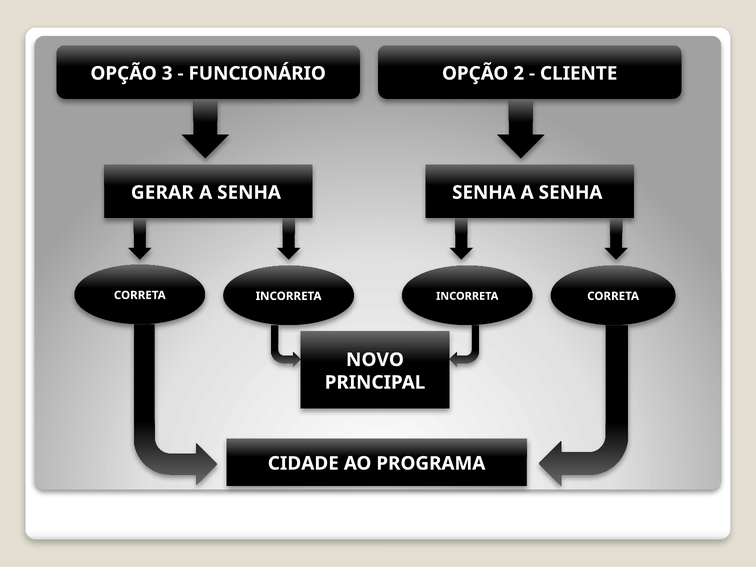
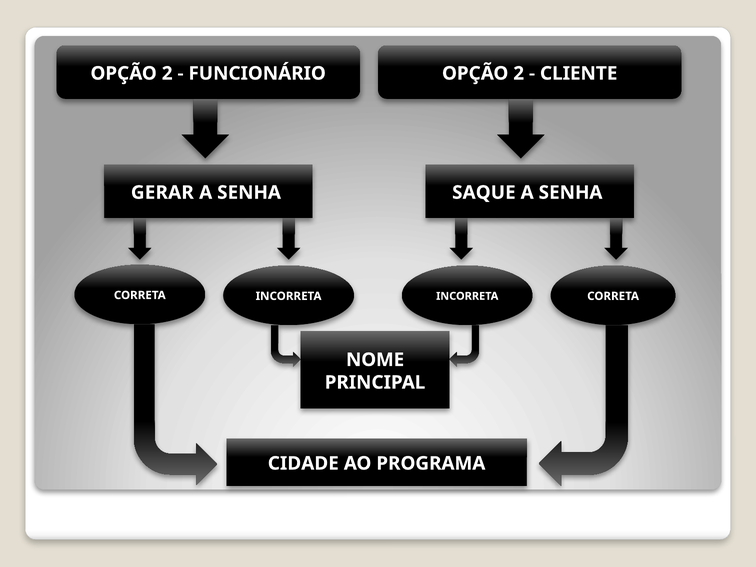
3: 3 -> 2 (167, 73)
SENHA SENHA: SENHA -> SAQUE (484, 193)
NOVO: NOVO -> NOME (375, 360)
